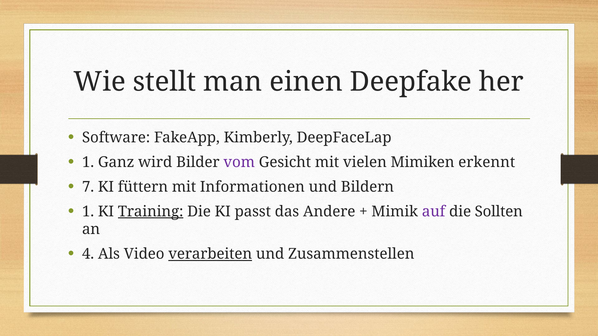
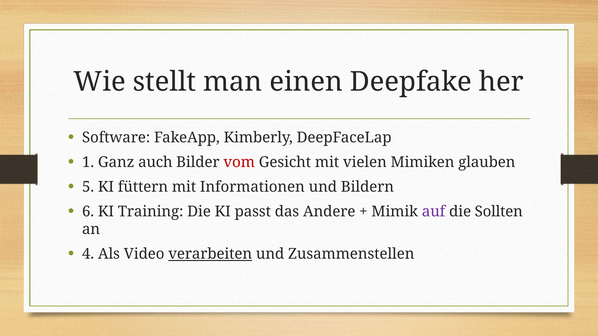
wird: wird -> auch (155, 162)
vom colour: purple -> red (239, 162)
erkennt: erkennt -> glauben (487, 162)
7: 7 -> 5 (88, 187)
1: 1 -> 6 (88, 212)
Training underline: present -> none (151, 212)
